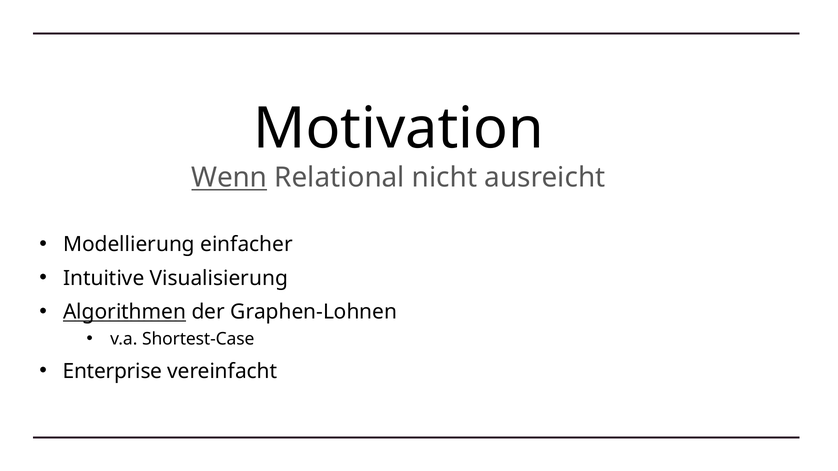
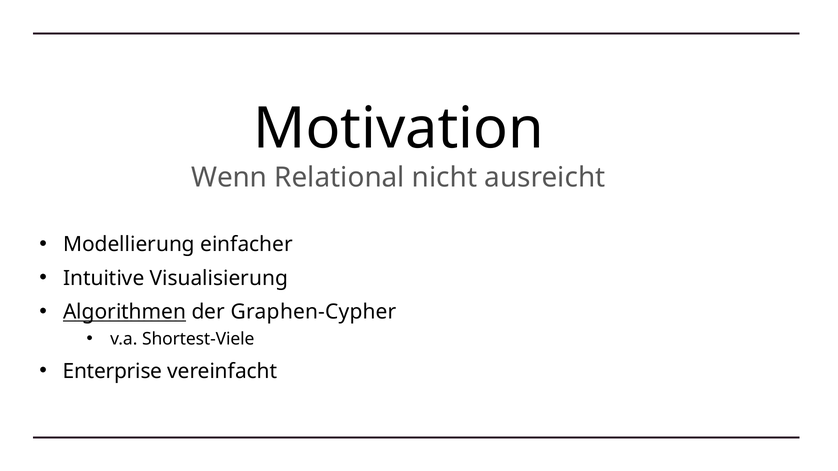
Wenn underline: present -> none (229, 178)
Graphen-Lohnen: Graphen-Lohnen -> Graphen-Cypher (314, 312)
Shortest-Case: Shortest-Case -> Shortest-Viele (198, 339)
